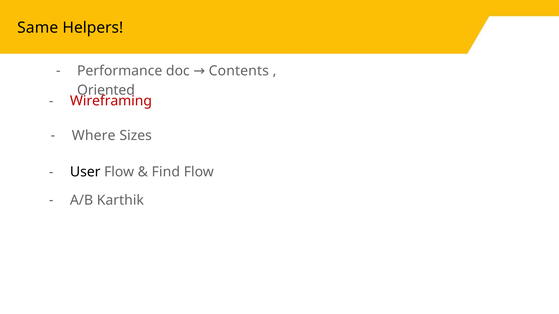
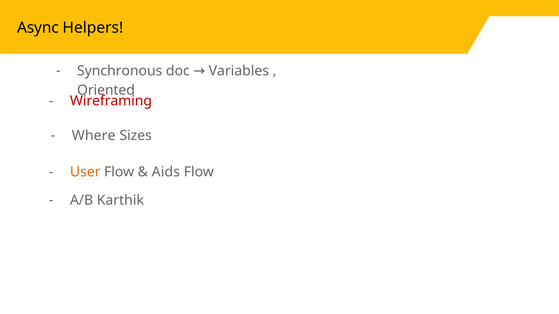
Same: Same -> Async (38, 28)
Performance: Performance -> Synchronous (120, 71)
Contents: Contents -> Variables (239, 71)
User colour: black -> orange (85, 172)
Find: Find -> Aids (166, 172)
